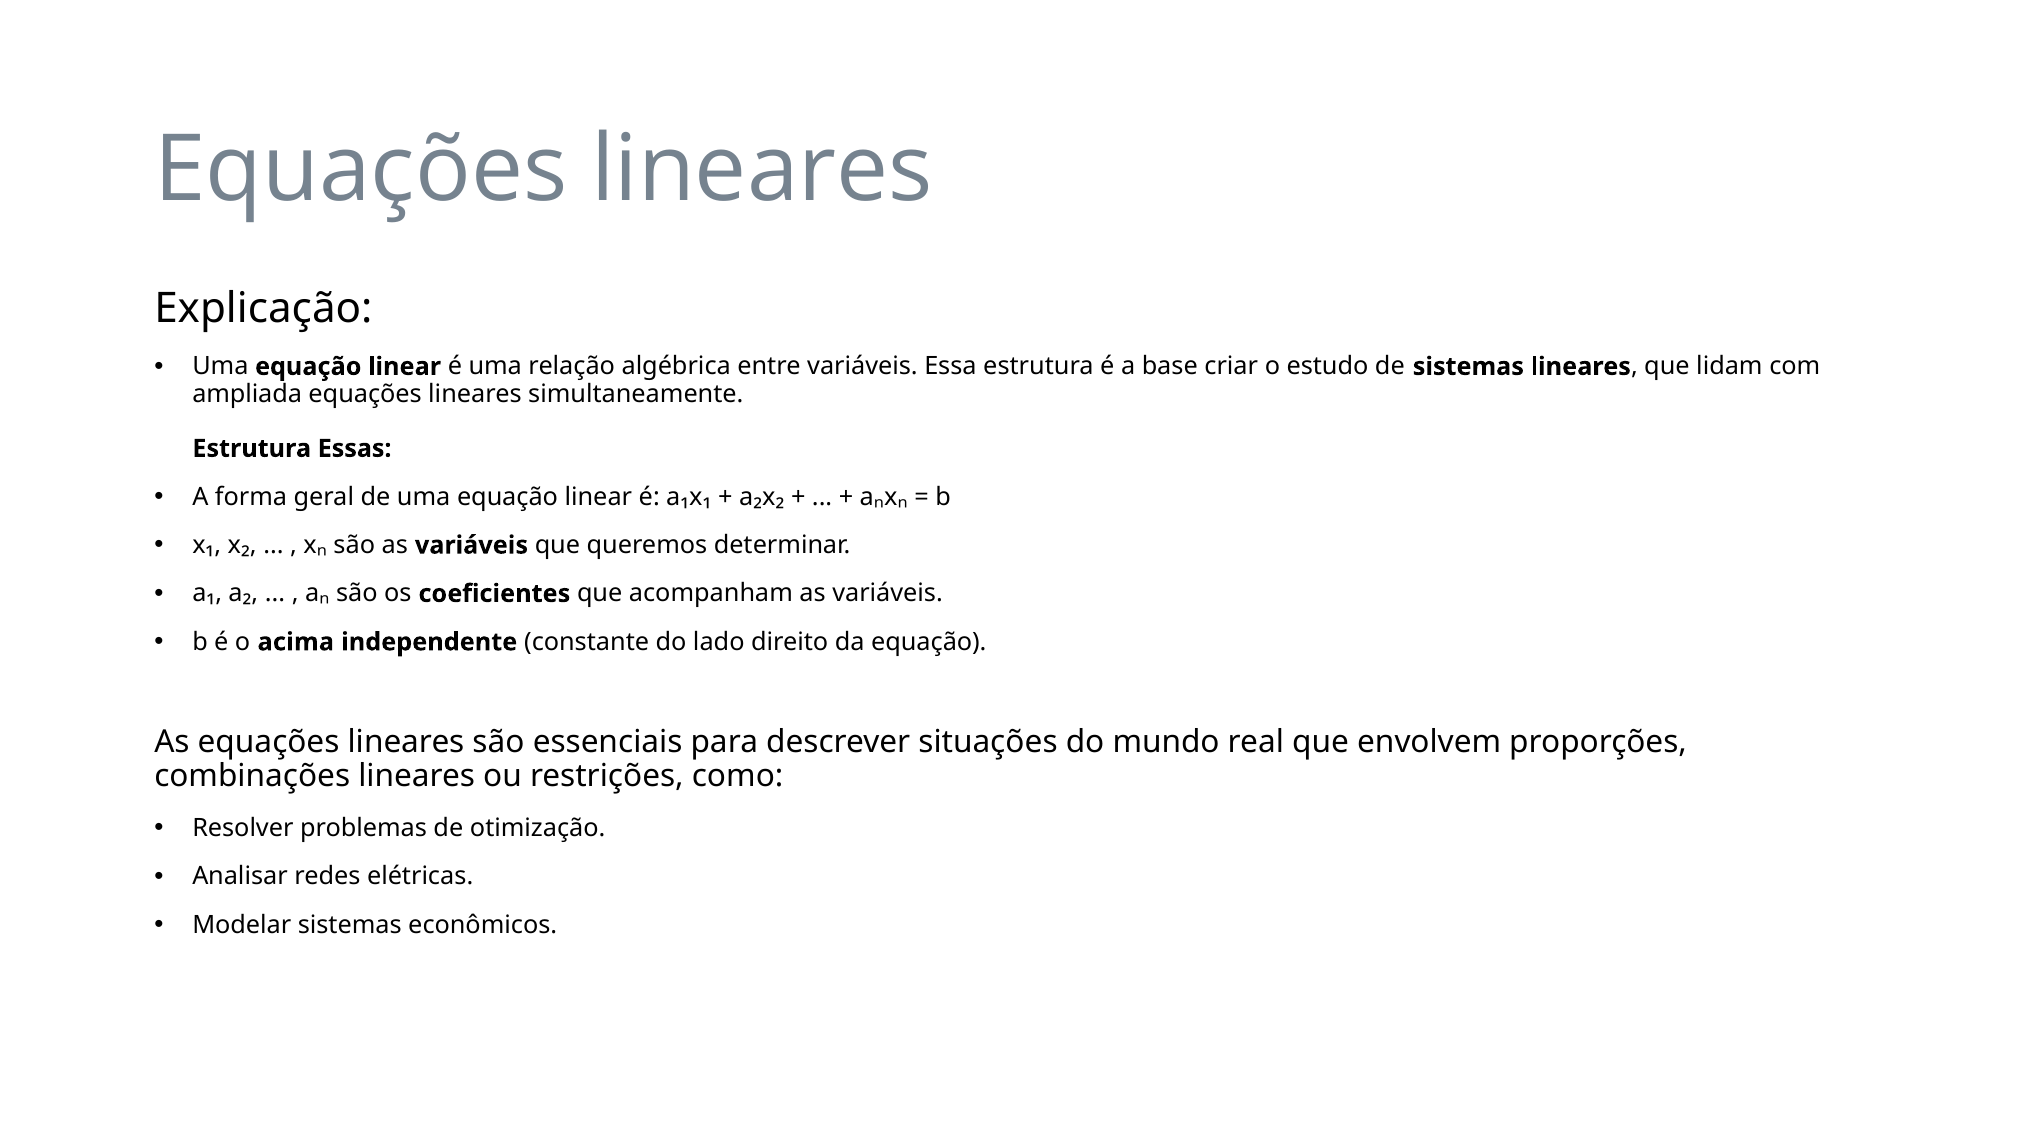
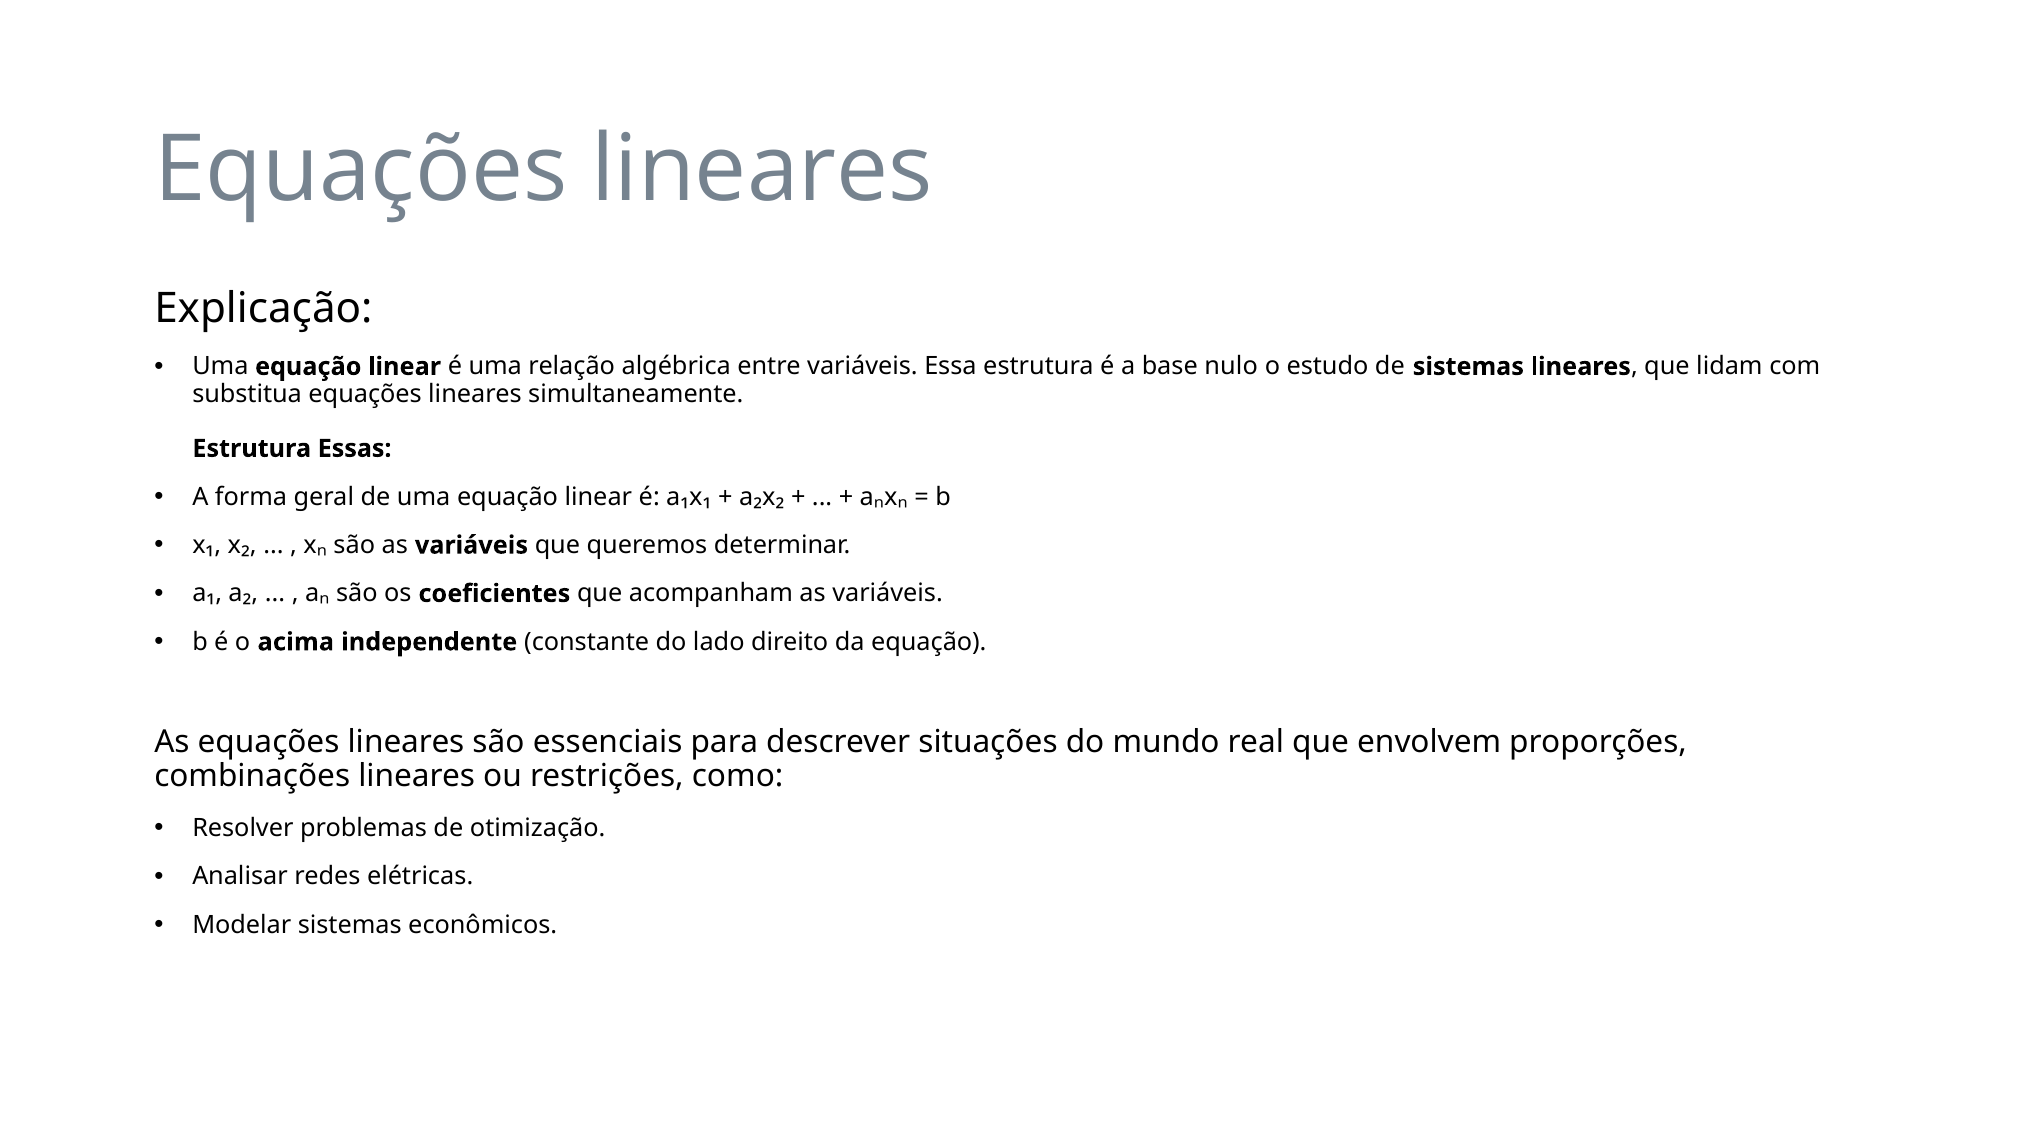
criar: criar -> nulo (1231, 367)
ampliada: ampliada -> substitua (247, 394)
